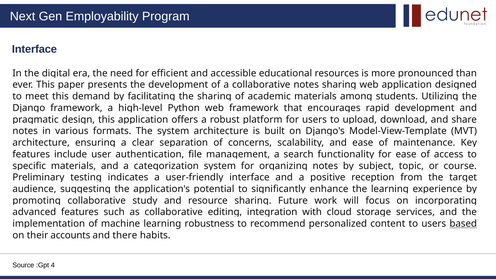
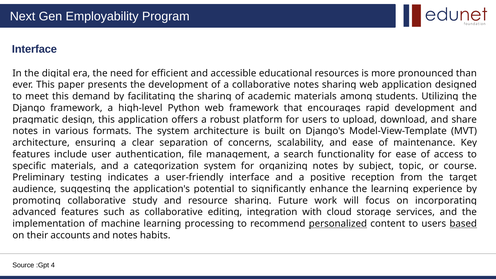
robustness: robustness -> processing (209, 224)
personalized underline: none -> present (338, 224)
and there: there -> notes (125, 235)
